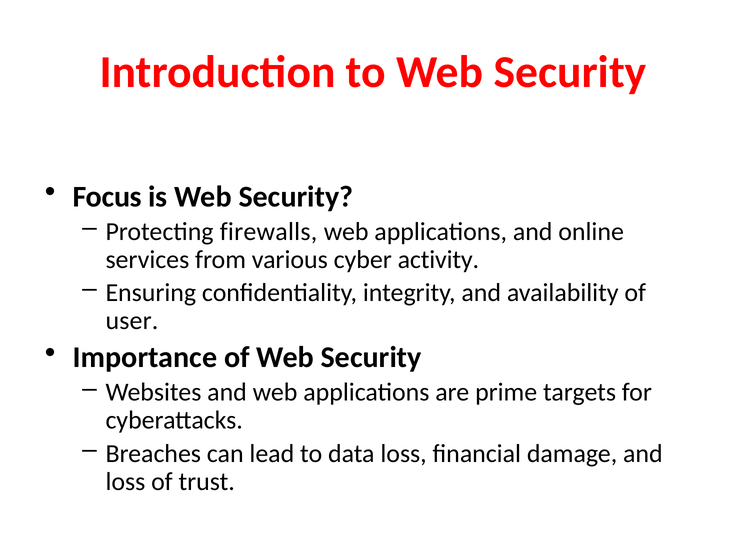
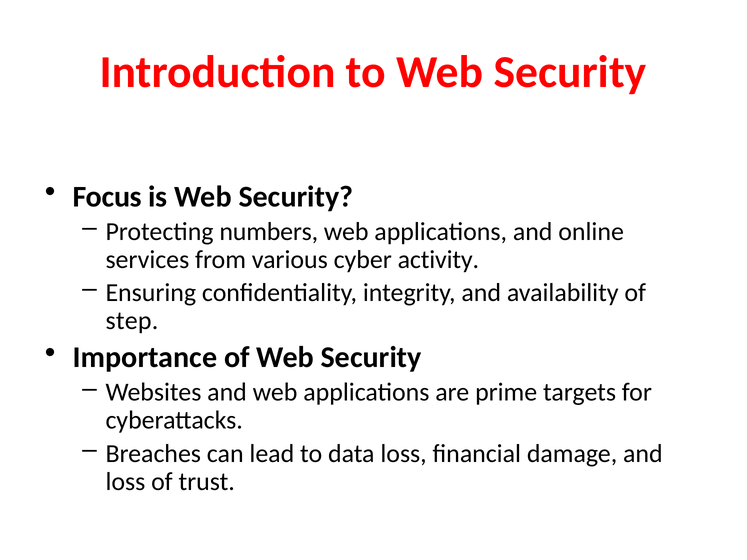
firewalls: firewalls -> numbers (269, 232)
user: user -> step (132, 321)
